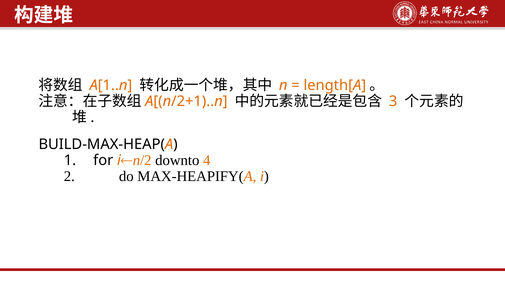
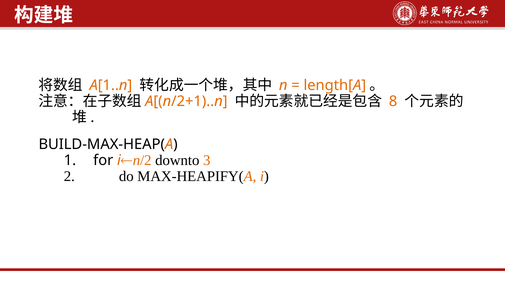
3: 3 -> 8 (393, 101)
4: 4 -> 3 (207, 160)
